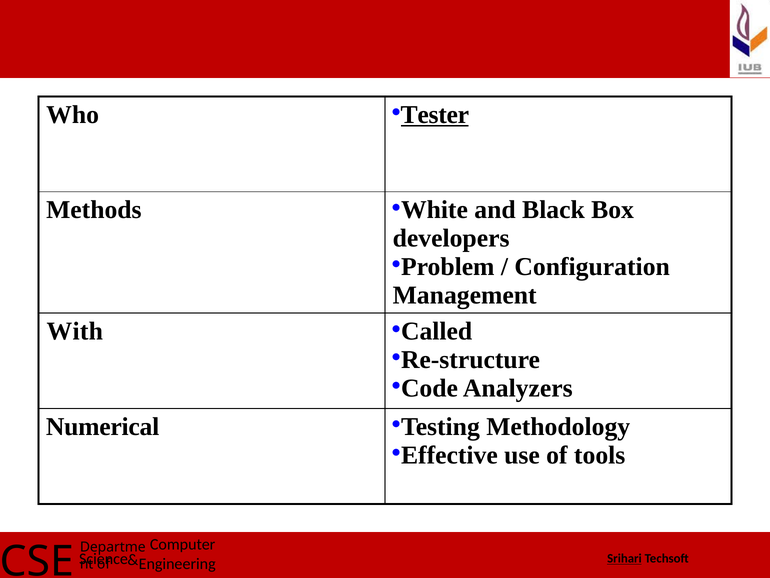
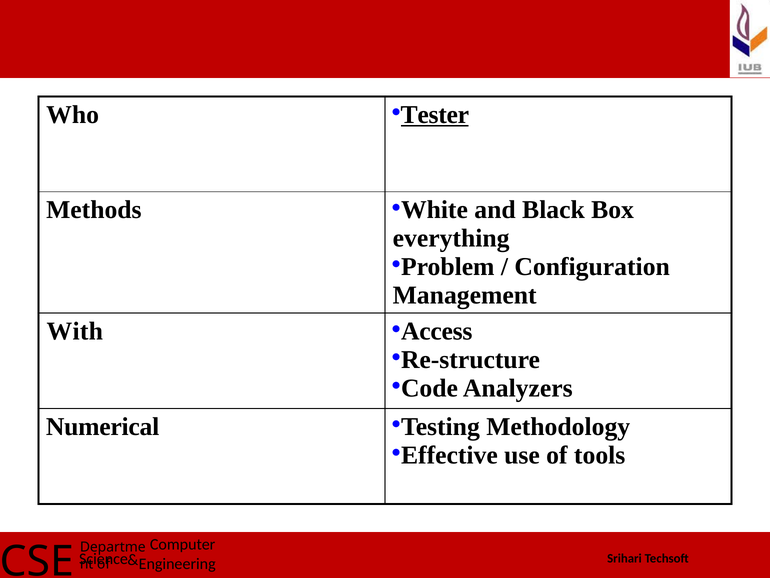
developers: developers -> everything (451, 238)
Called: Called -> Access (437, 331)
Srihari underline: present -> none (624, 558)
